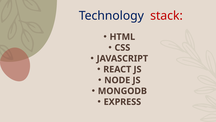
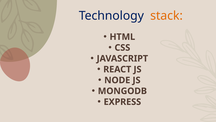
stack colour: red -> orange (167, 16)
